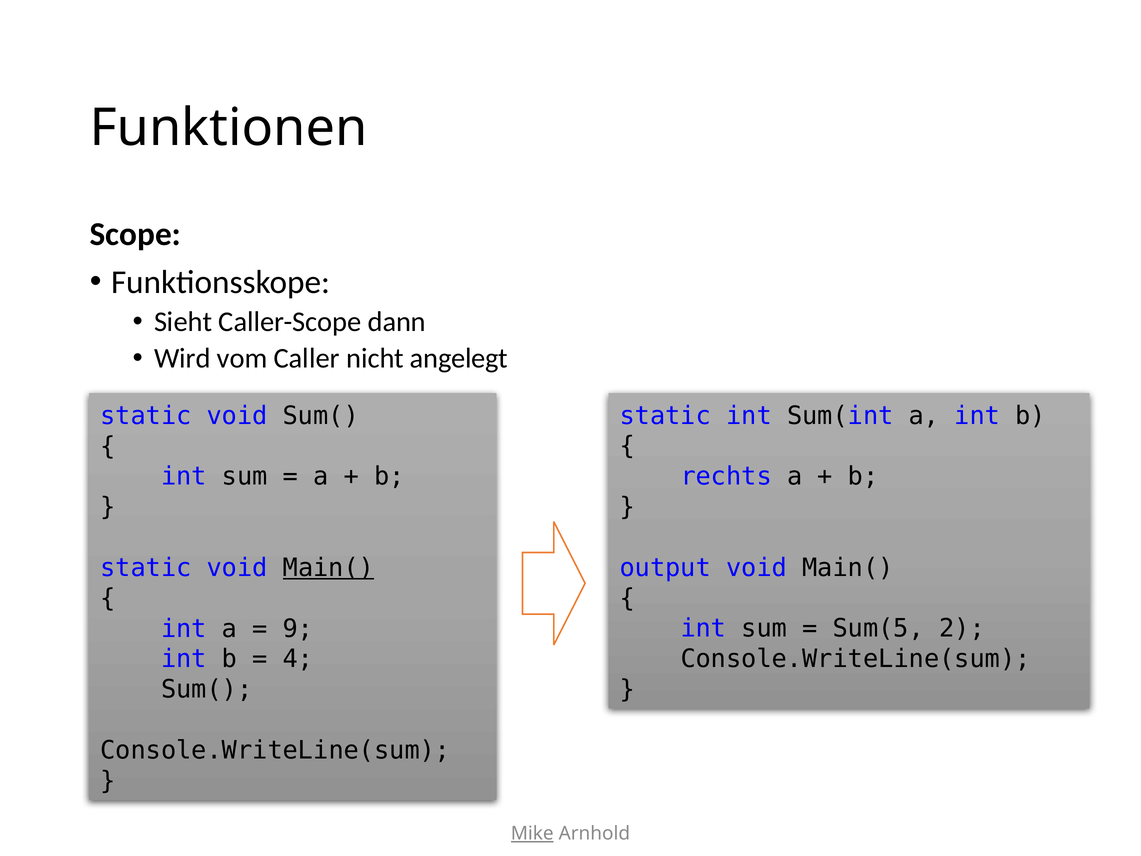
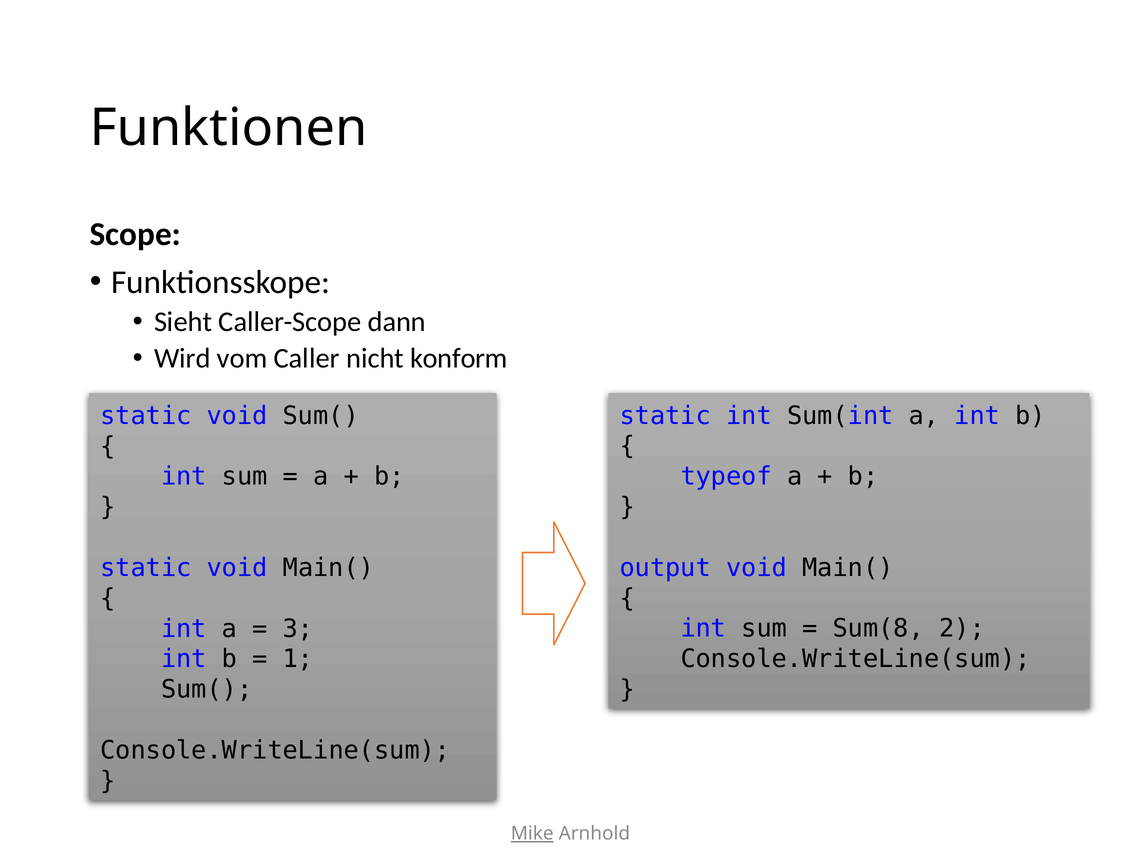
angelegt: angelegt -> konform (459, 358)
rechts: rechts -> typeof (726, 476)
Main( underline: present -> none (328, 568)
9: 9 -> 3 (298, 628)
Sum(5: Sum(5 -> Sum(8 (878, 628)
4: 4 -> 1 (298, 659)
